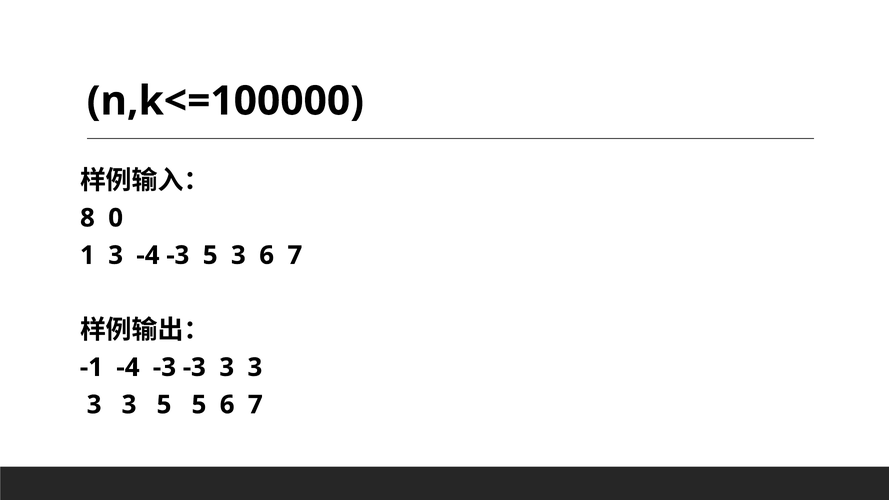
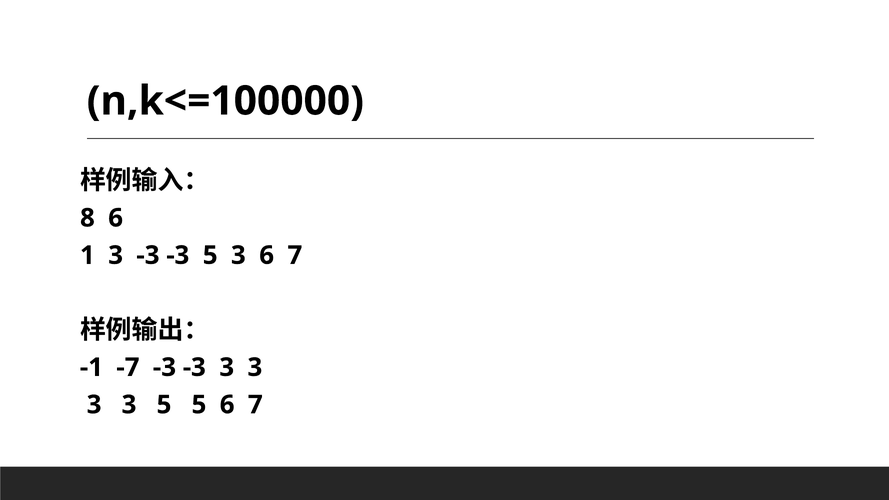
8 0: 0 -> 6 (116, 218)
3 -4: -4 -> -3 (148, 255)
-1 -4: -4 -> -7 (128, 367)
